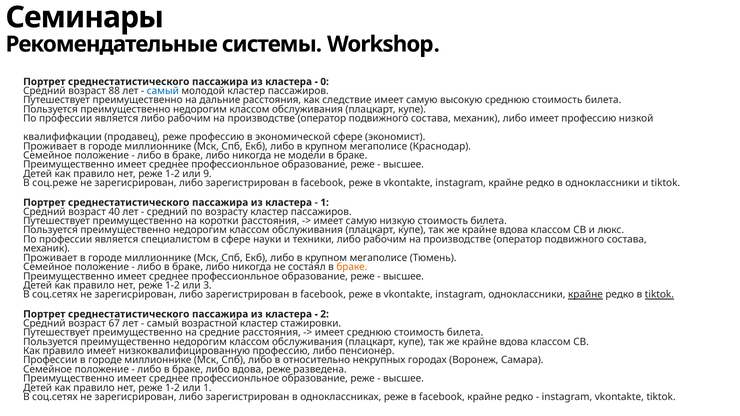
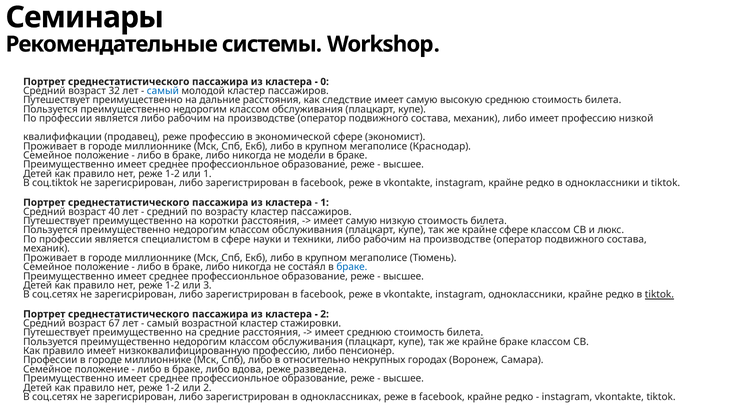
88: 88 -> 32 (114, 91)
или 9: 9 -> 1 (207, 174)
соц.реже: соц.реже -> соц.tiktok (55, 183)
вдова: вдова -> сфере (514, 230)
браке colour: orange -> blue (352, 267)
крайне underline: present -> none (585, 295)
вдова: вдова -> браке (514, 342)
или 1: 1 -> 2 (207, 388)
